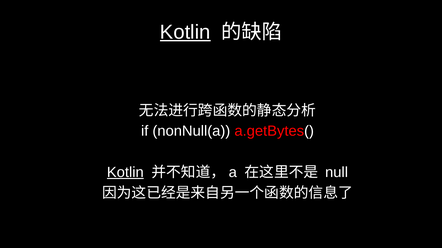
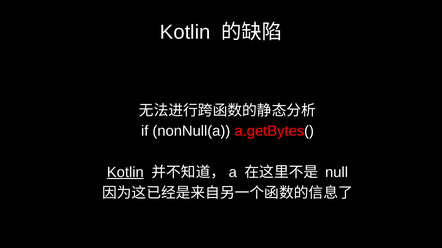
Kotlin underline: present -> none (185, 32)
